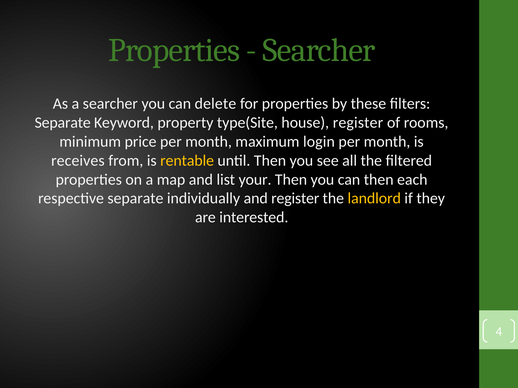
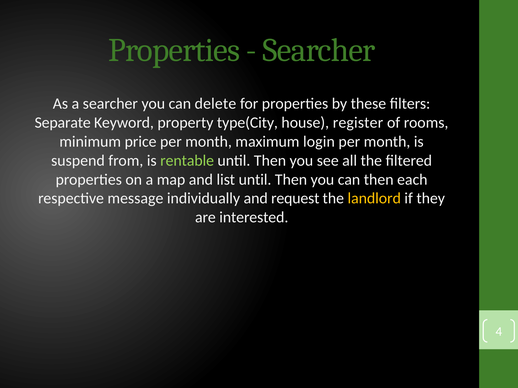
type(Site: type(Site -> type(City (247, 123)
receives: receives -> suspend (78, 161)
rentable colour: yellow -> light green (187, 161)
list your: your -> until (255, 180)
respective separate: separate -> message (135, 199)
and register: register -> request (295, 199)
